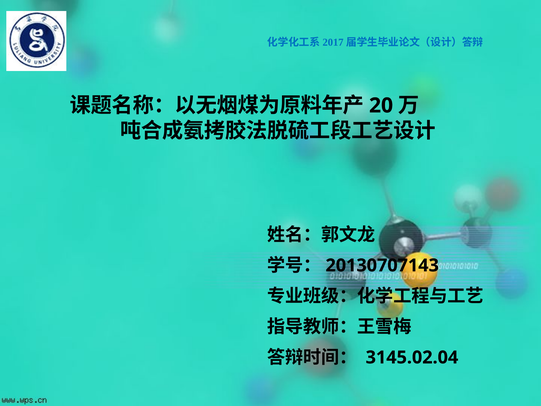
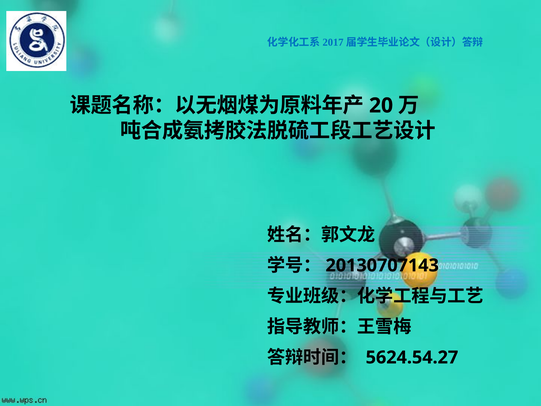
3145.02.04: 3145.02.04 -> 5624.54.27 (412, 357)
